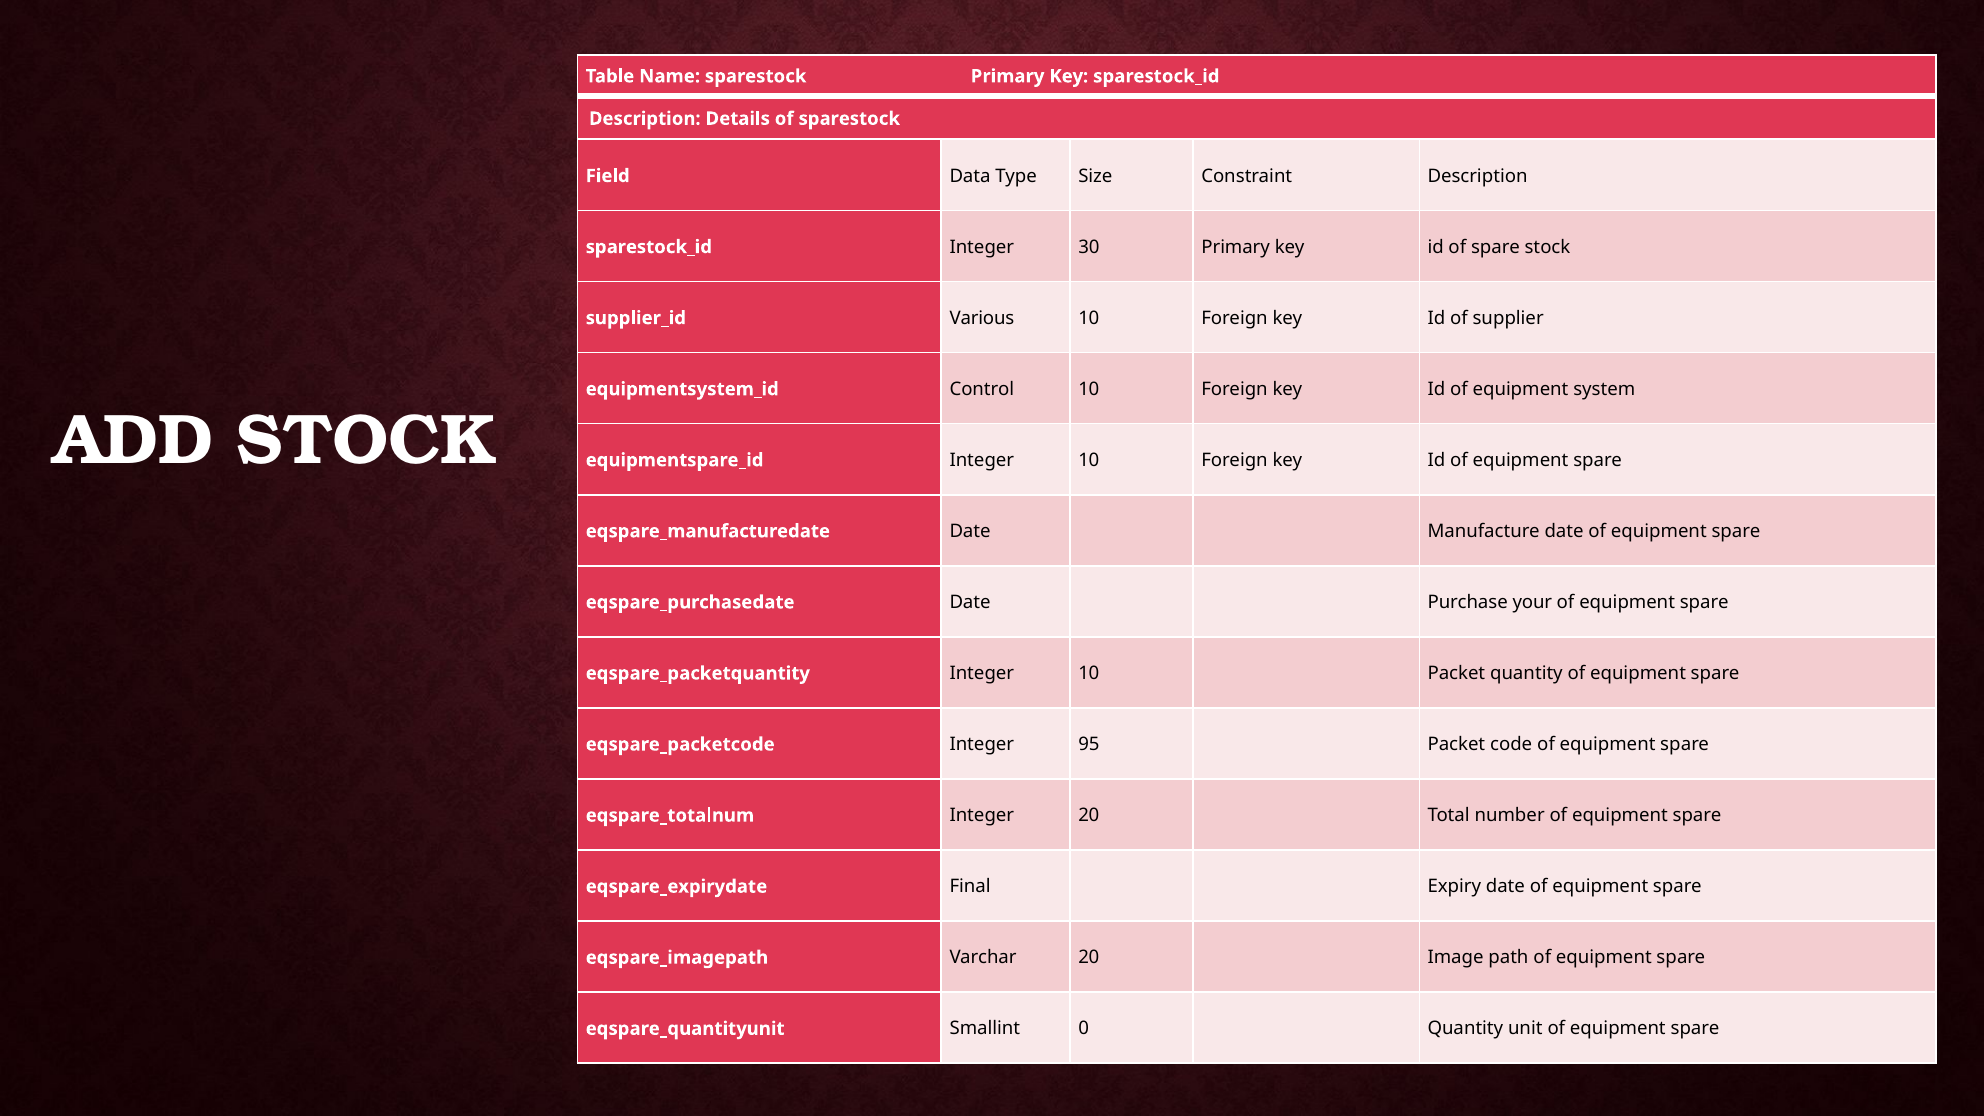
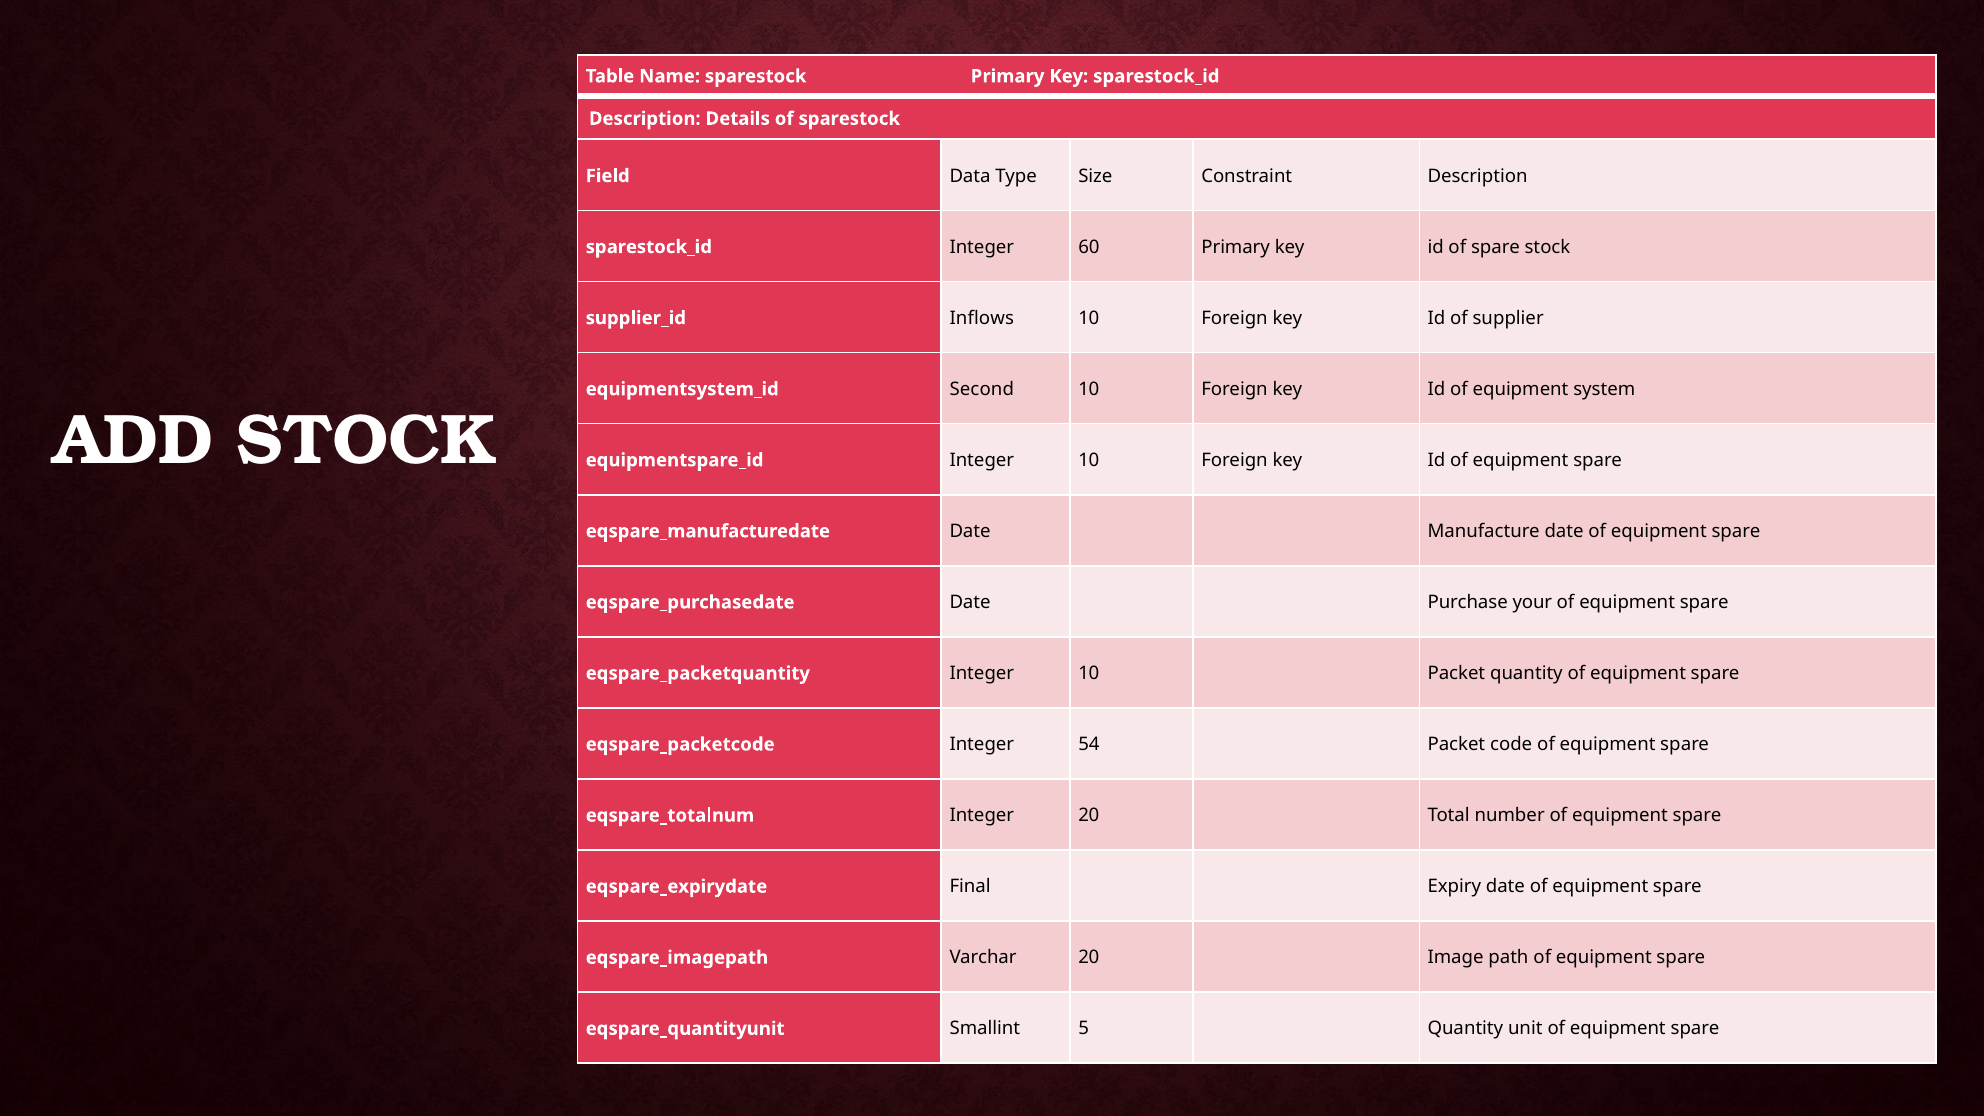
30: 30 -> 60 (1089, 247)
Various: Various -> Inflows (982, 318)
Control: Control -> Second (982, 389)
95: 95 -> 54 (1089, 744)
0: 0 -> 5 (1084, 1029)
